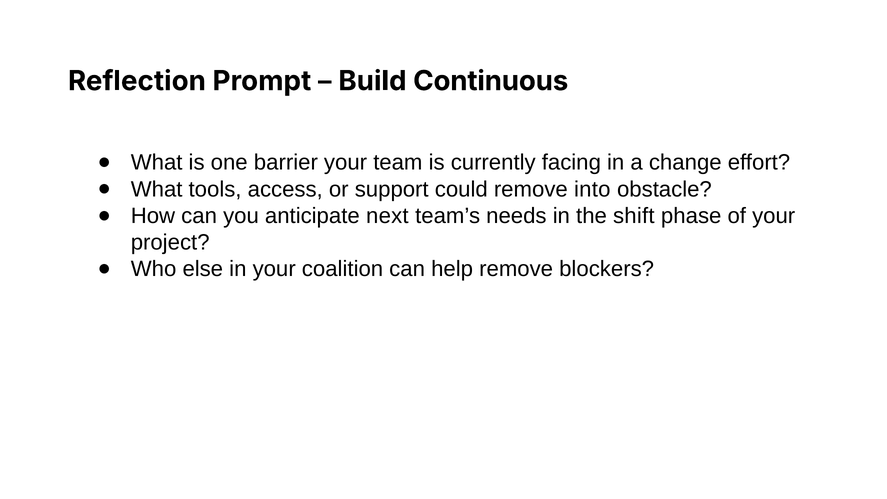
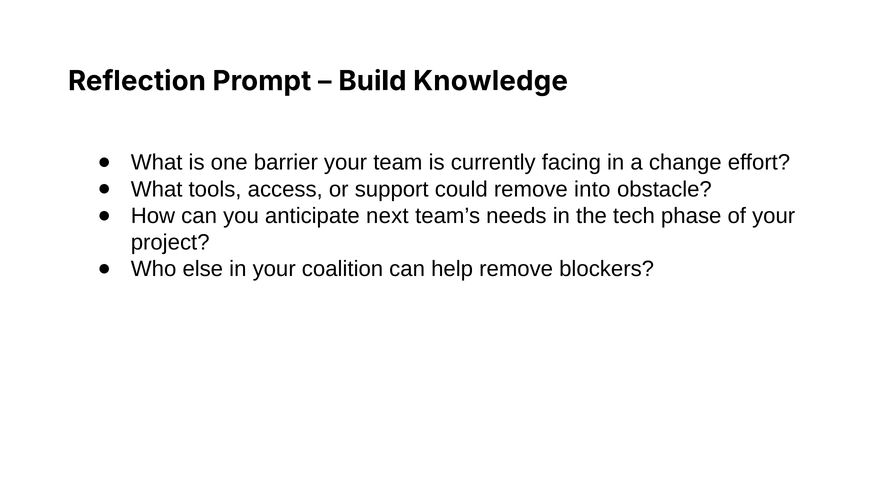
Continuous: Continuous -> Knowledge (491, 81)
shift: shift -> tech (634, 216)
